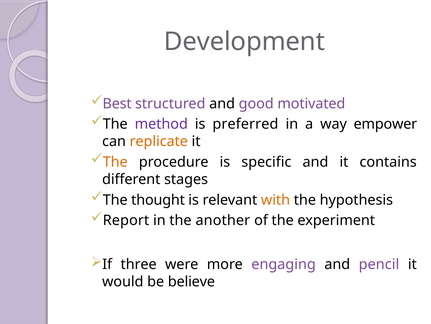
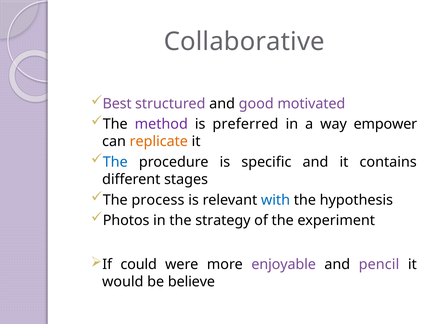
Development: Development -> Collaborative (244, 42)
The colour: orange -> blue (115, 162)
thought: thought -> process (158, 199)
with colour: orange -> blue (276, 199)
Report: Report -> Photos (126, 220)
another: another -> strategy (223, 220)
three: three -> could (139, 264)
engaging: engaging -> enjoyable (284, 264)
